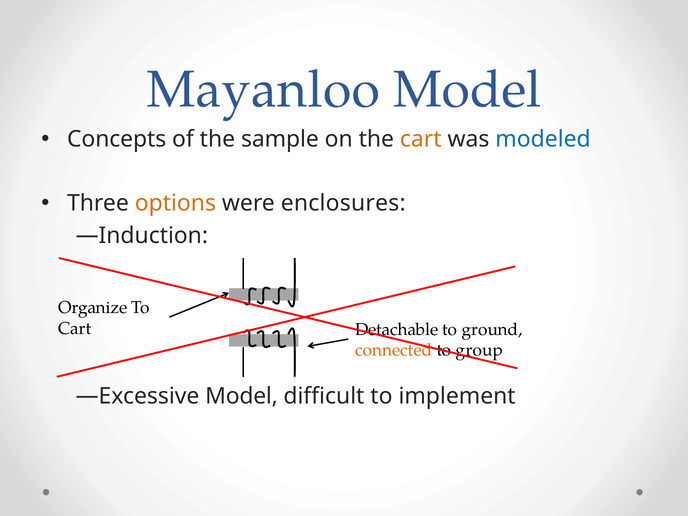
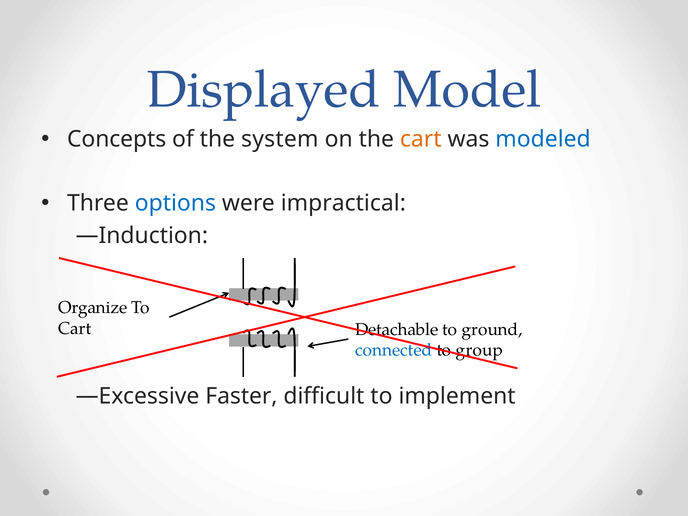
Mayanloo: Mayanloo -> Displayed (263, 90)
sample: sample -> system (280, 139)
options colour: orange -> blue (175, 203)
enclosures: enclosures -> impractical (343, 203)
connected colour: orange -> blue (394, 350)
Model: Model -> Faster (241, 396)
